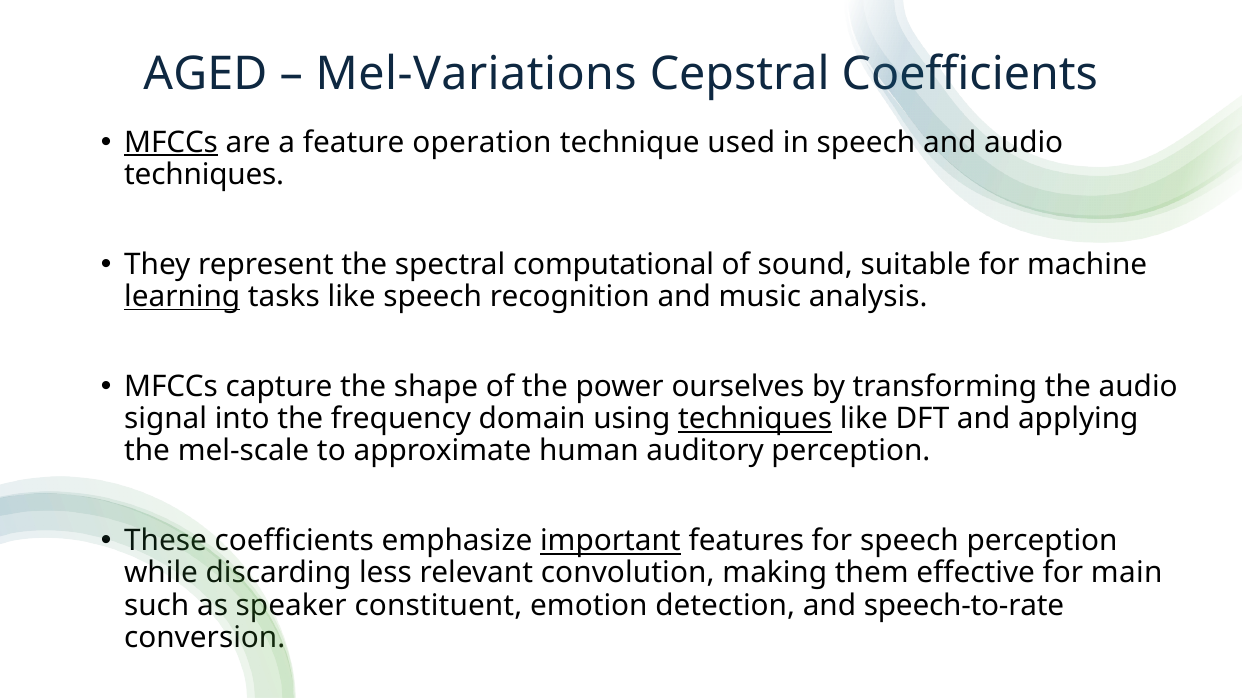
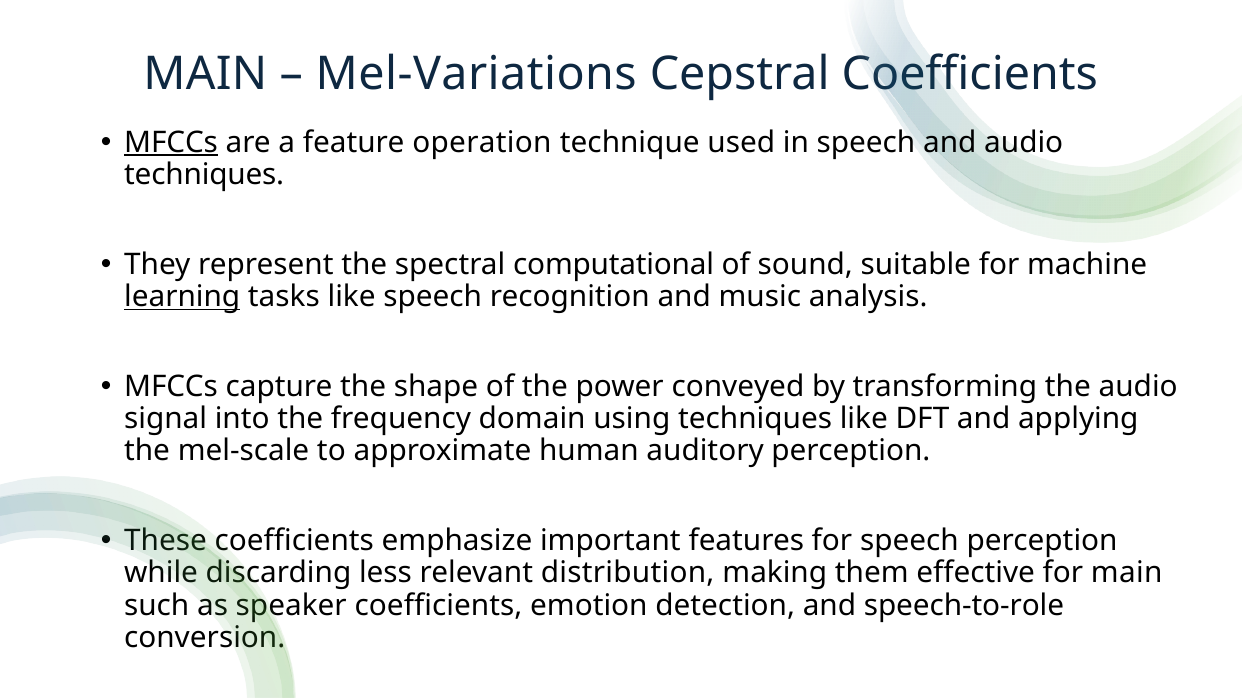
AGED: AGED -> MAIN (205, 74)
ourselves: ourselves -> conveyed (738, 387)
techniques underline: present -> none (755, 419)
important underline: present -> none (610, 541)
convolution: convolution -> distribution (628, 574)
constituent: constituent -> coefficients (438, 606)
speech-to-rate: speech-to-rate -> speech-to-role (964, 606)
